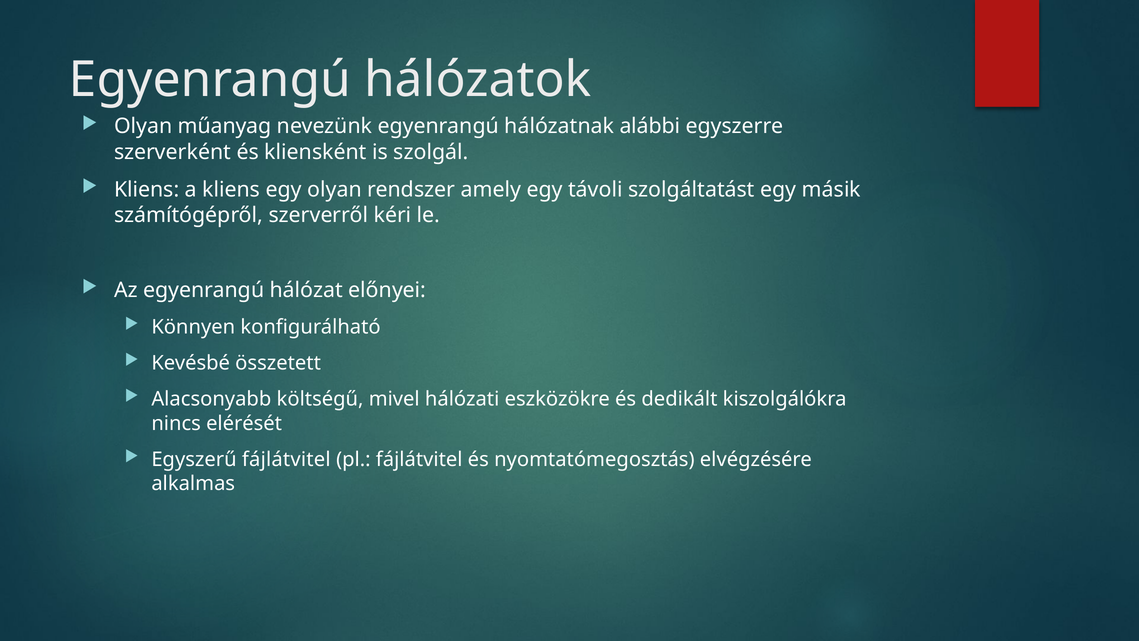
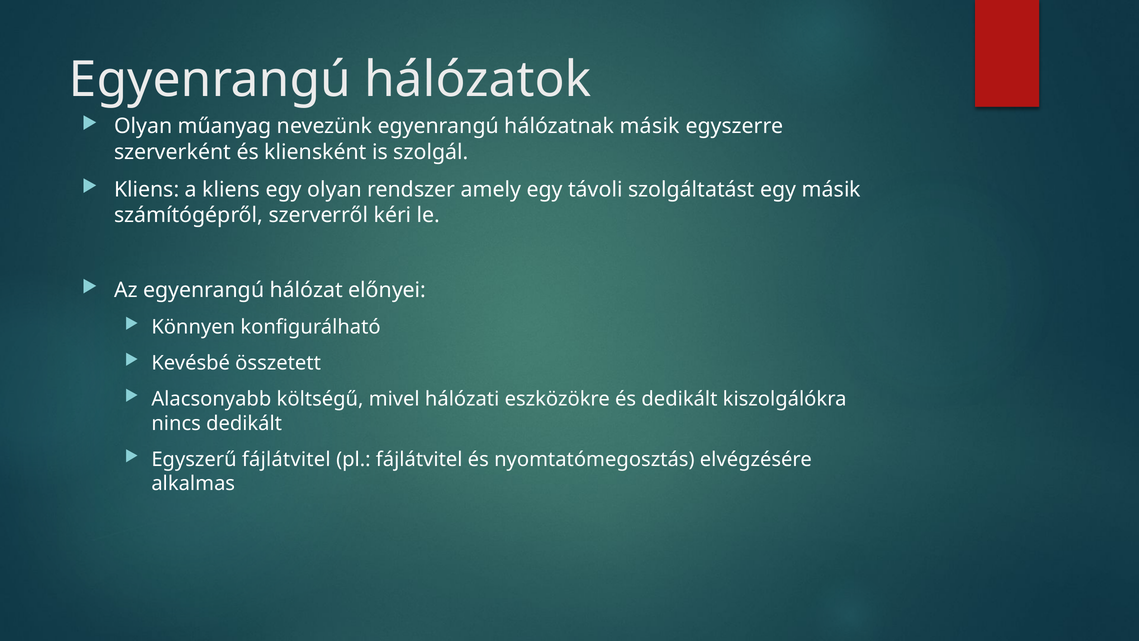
hálózatnak alábbi: alábbi -> másik (650, 126)
nincs elérését: elérését -> dedikált (244, 423)
